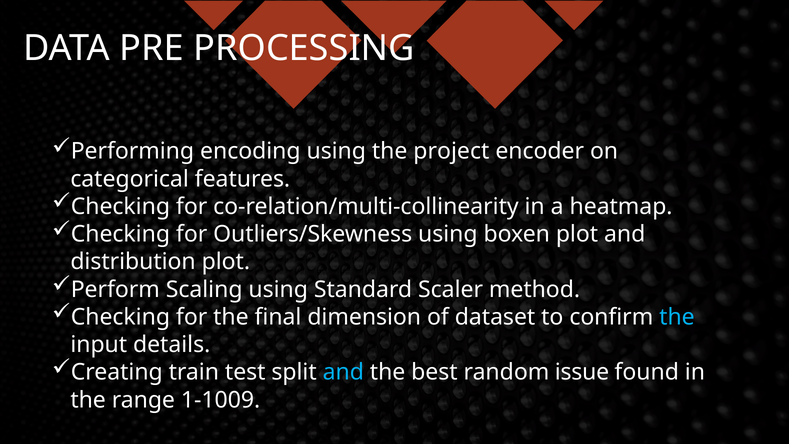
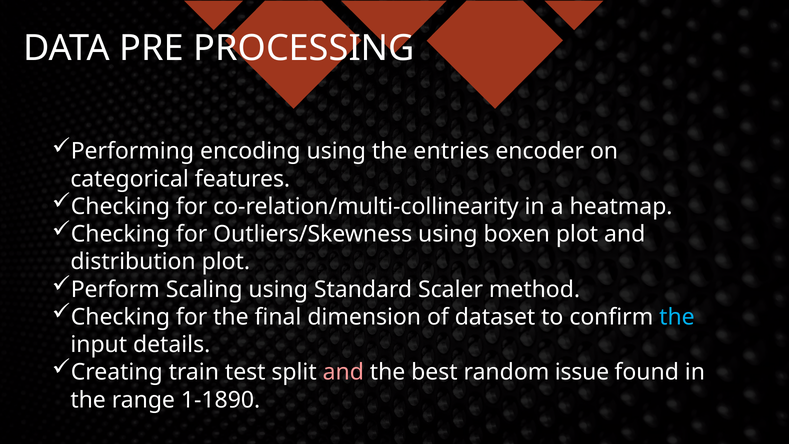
project: project -> entries (451, 151)
and colour: light blue -> pink (343, 372)
1-1009: 1-1009 -> 1-1890 (221, 400)
